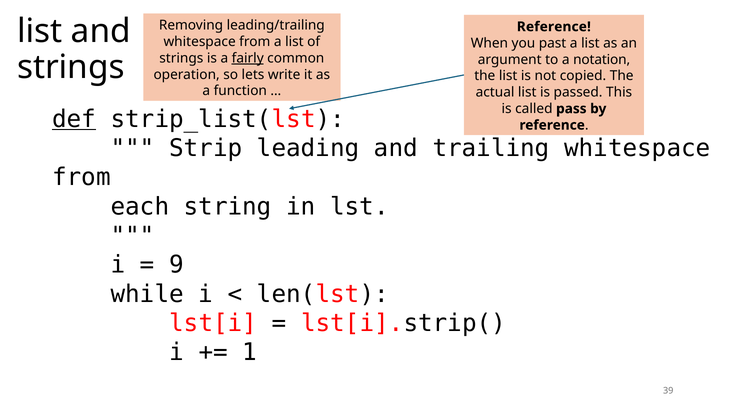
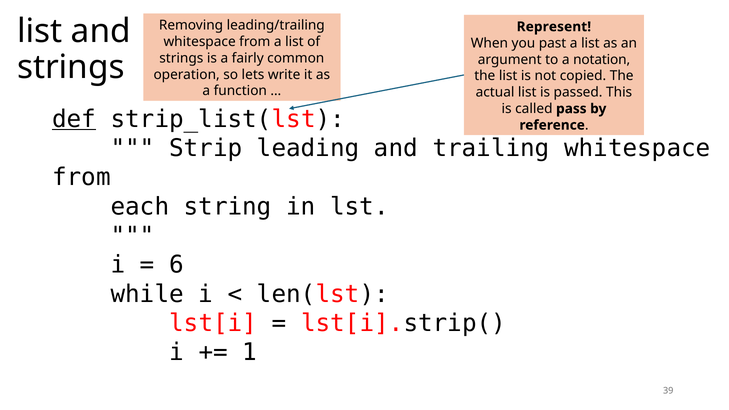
Reference: Reference -> Represent (554, 27)
fairly underline: present -> none (248, 58)
9: 9 -> 6 (176, 265)
